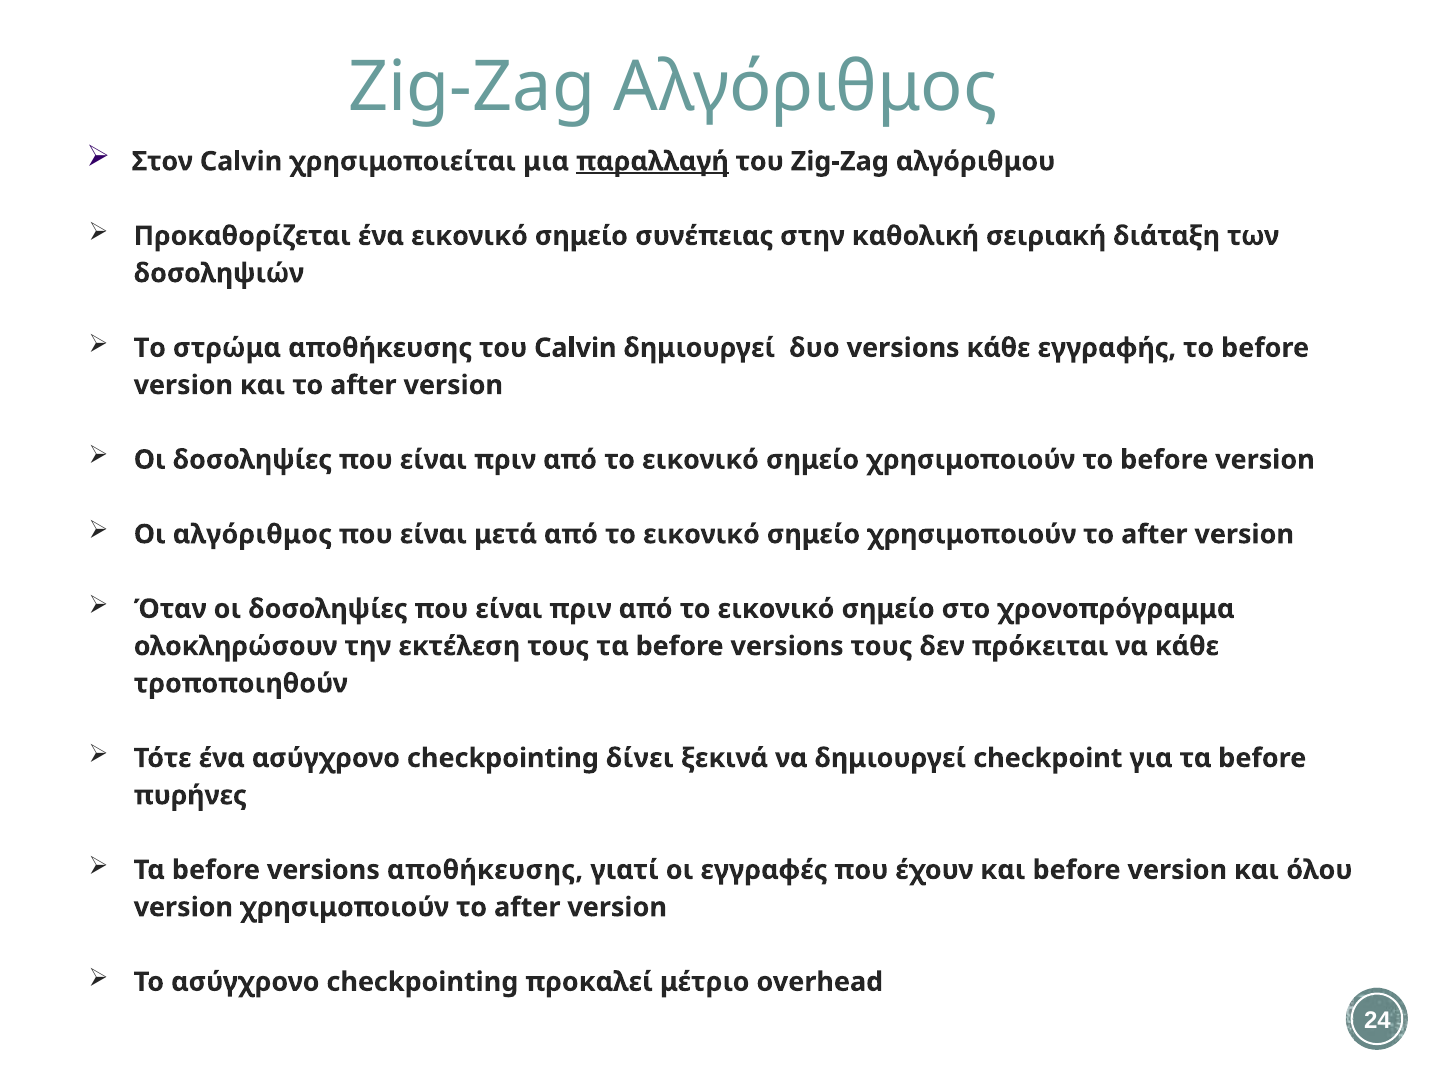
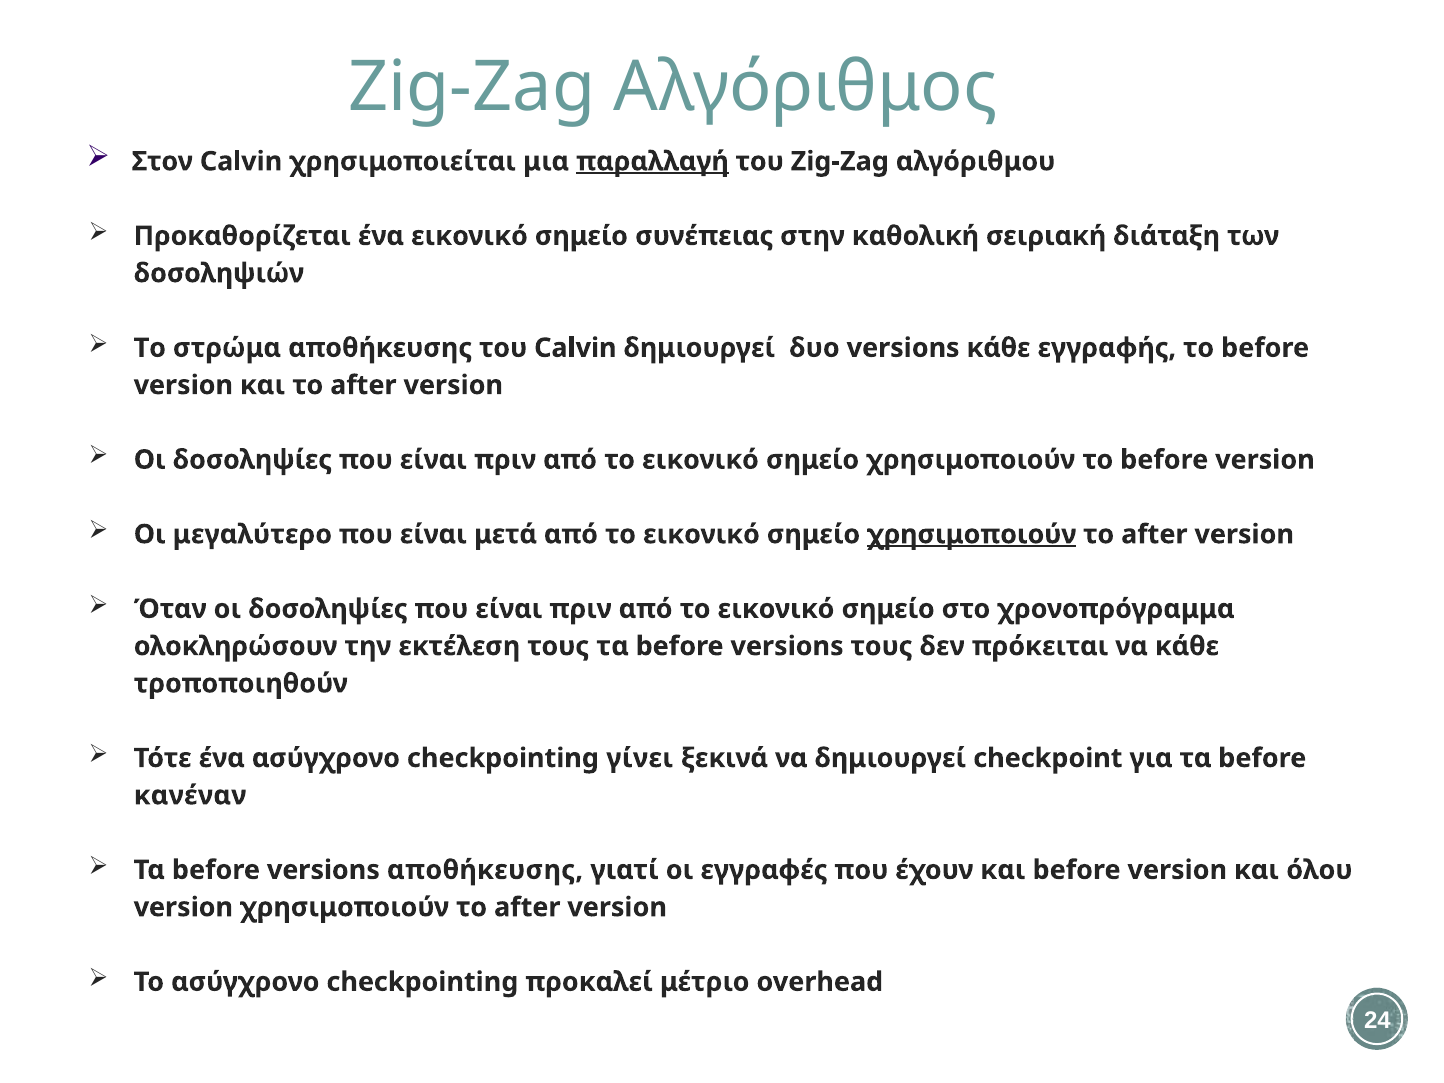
Οι αλγόριθμος: αλγόριθμος -> μεγαλύτερο (252, 534)
χρησιμοποιούν underline: none -> present (972, 534)
δίνει: δίνει -> γίνει (640, 758)
πυρήνες: πυρήνες -> κανέναν (190, 795)
